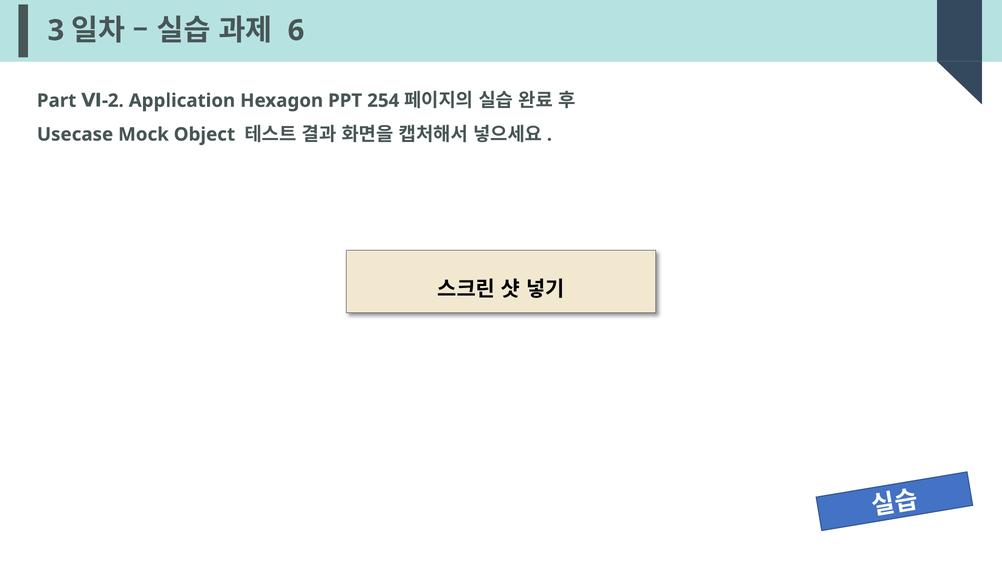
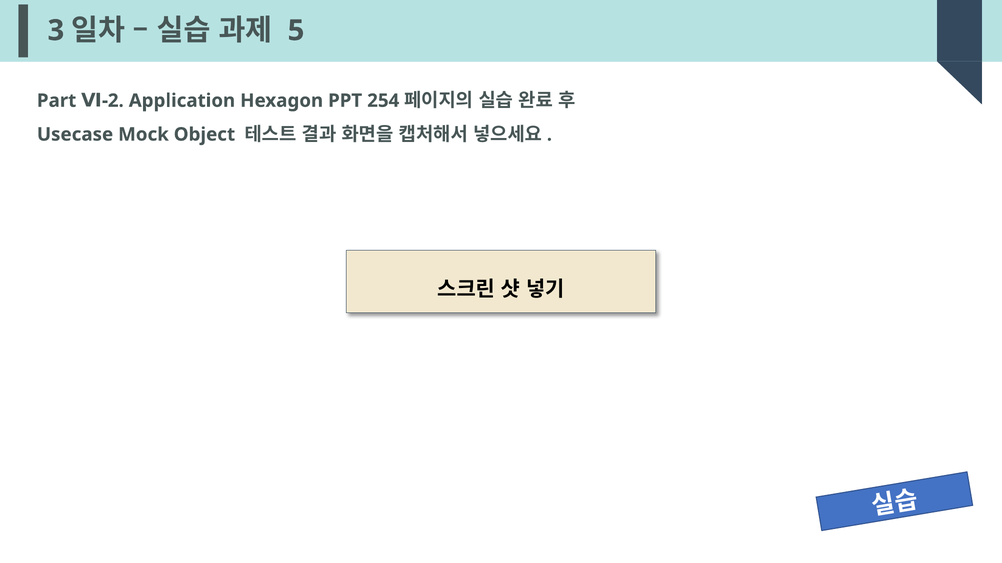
6: 6 -> 5 (296, 31)
